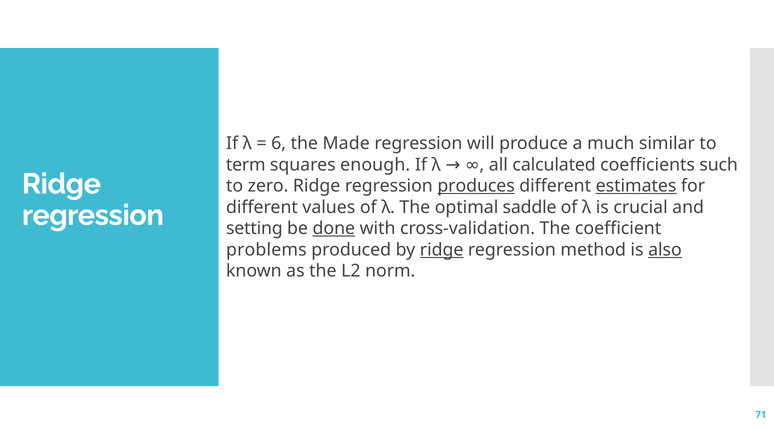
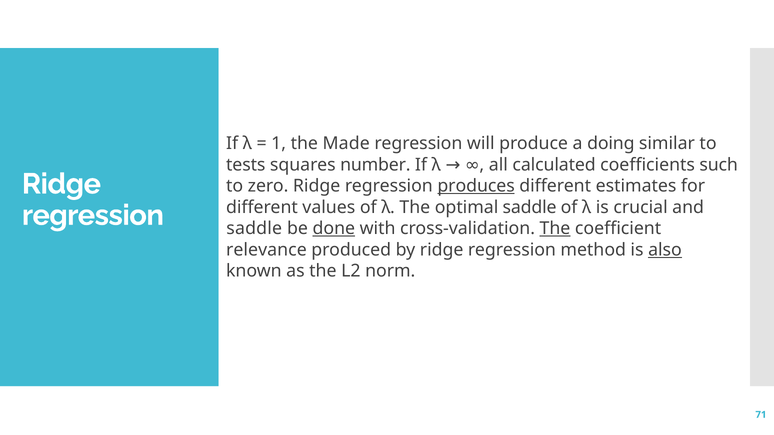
6: 6 -> 1 (279, 144)
much: much -> doing (611, 144)
term: term -> tests (246, 165)
enough: enough -> number (375, 165)
estimates underline: present -> none (636, 186)
setting: setting -> saddle (254, 229)
The underline: none -> present (555, 229)
problems: problems -> relevance (266, 250)
ridge underline: present -> none (442, 250)
